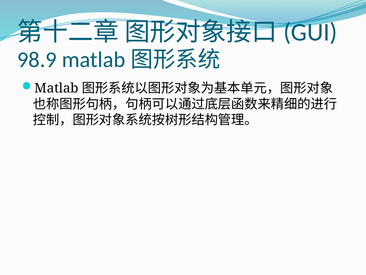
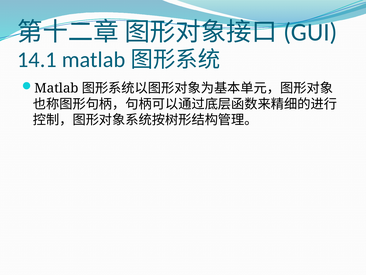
98.9: 98.9 -> 14.1 (37, 60)
